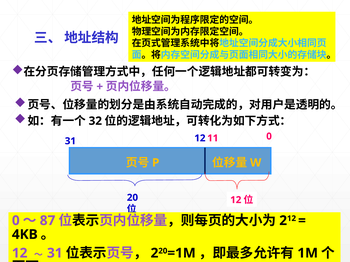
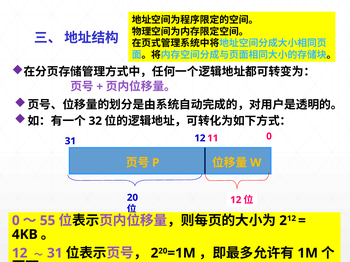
87: 87 -> 55 (48, 221)
